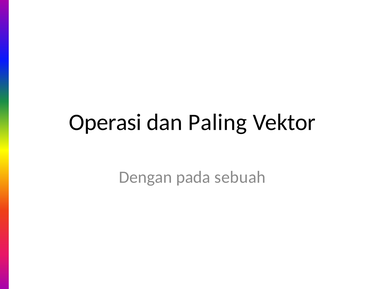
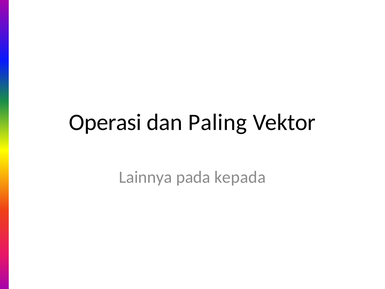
Dengan: Dengan -> Lainnya (146, 177)
sebuah: sebuah -> kepada (240, 177)
